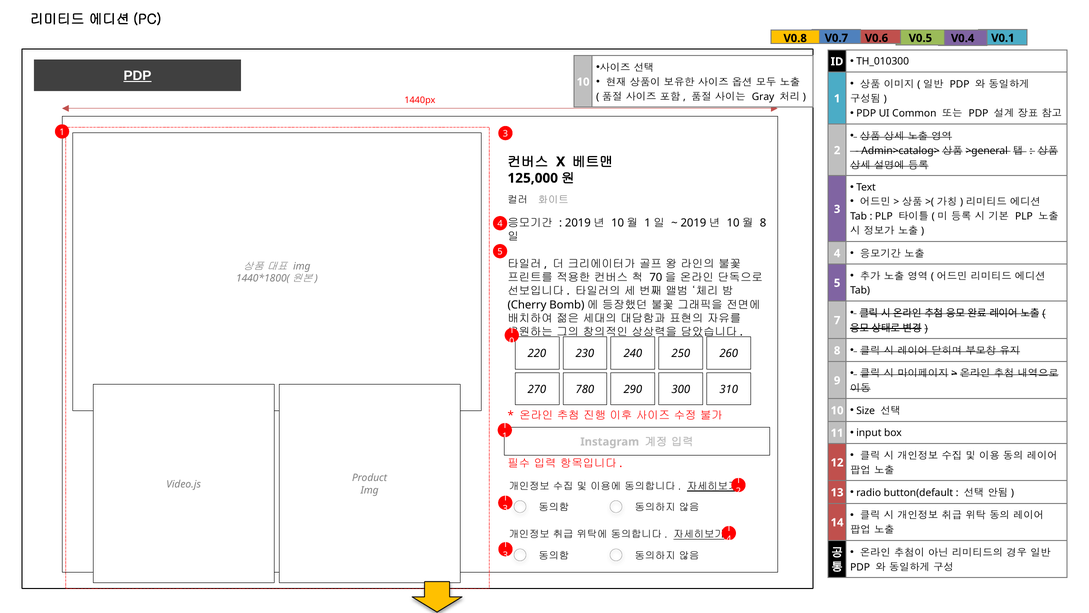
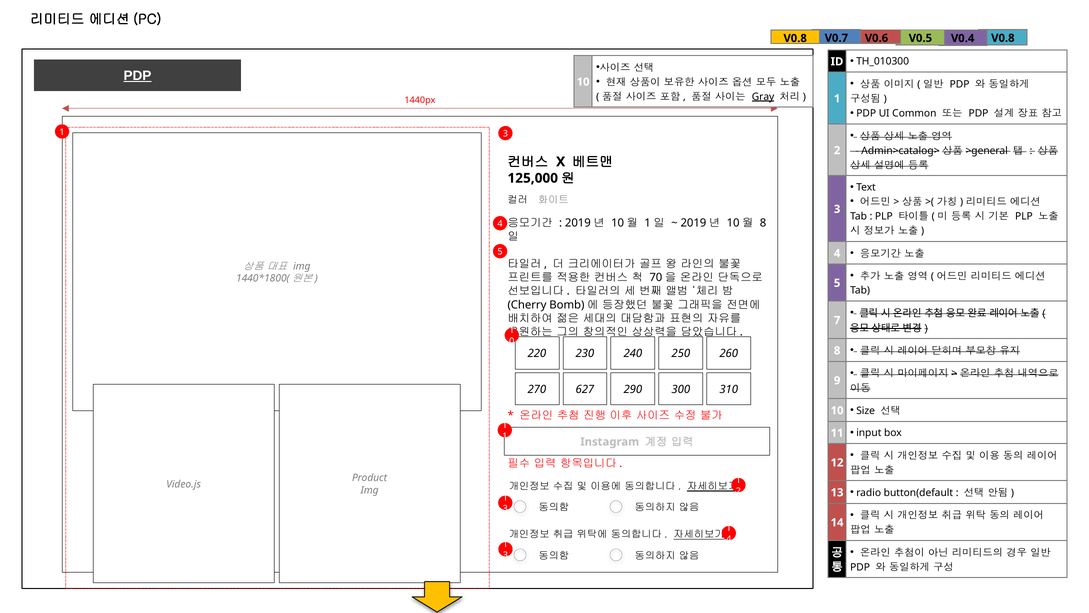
V0.1: V0.1 -> V0.8 (1003, 38)
Gray underline: none -> present (763, 97)
780: 780 -> 627 (585, 389)
